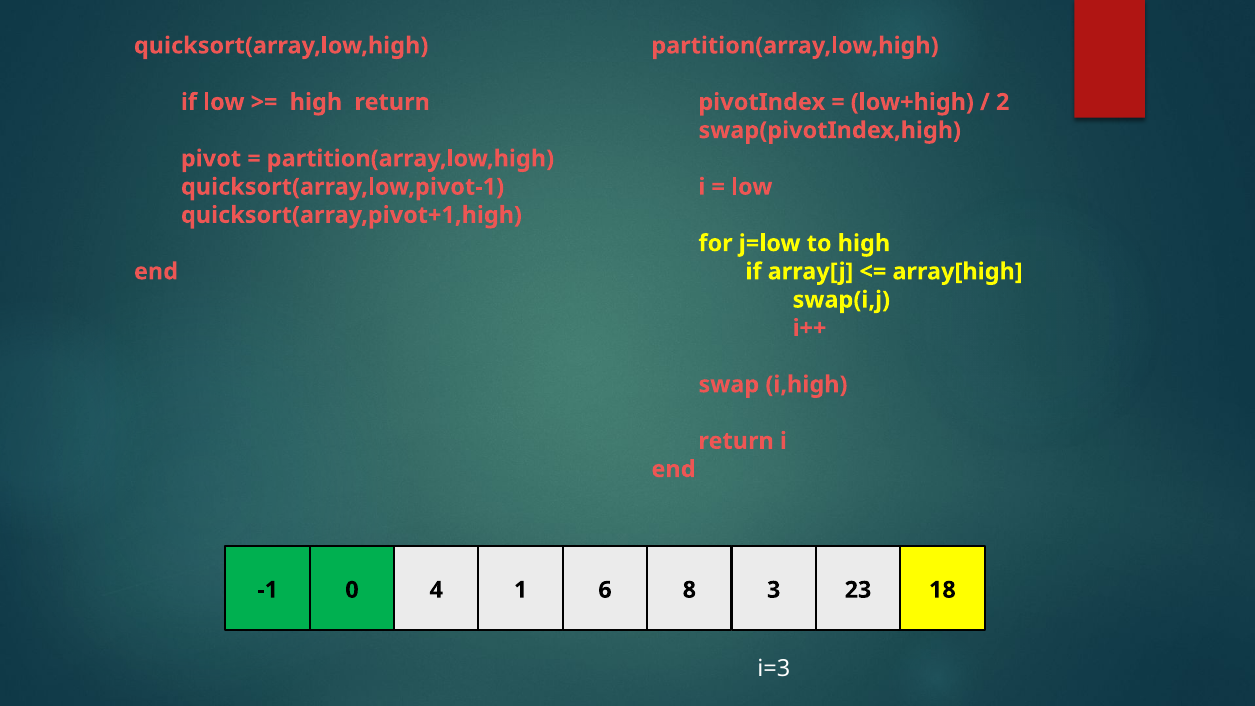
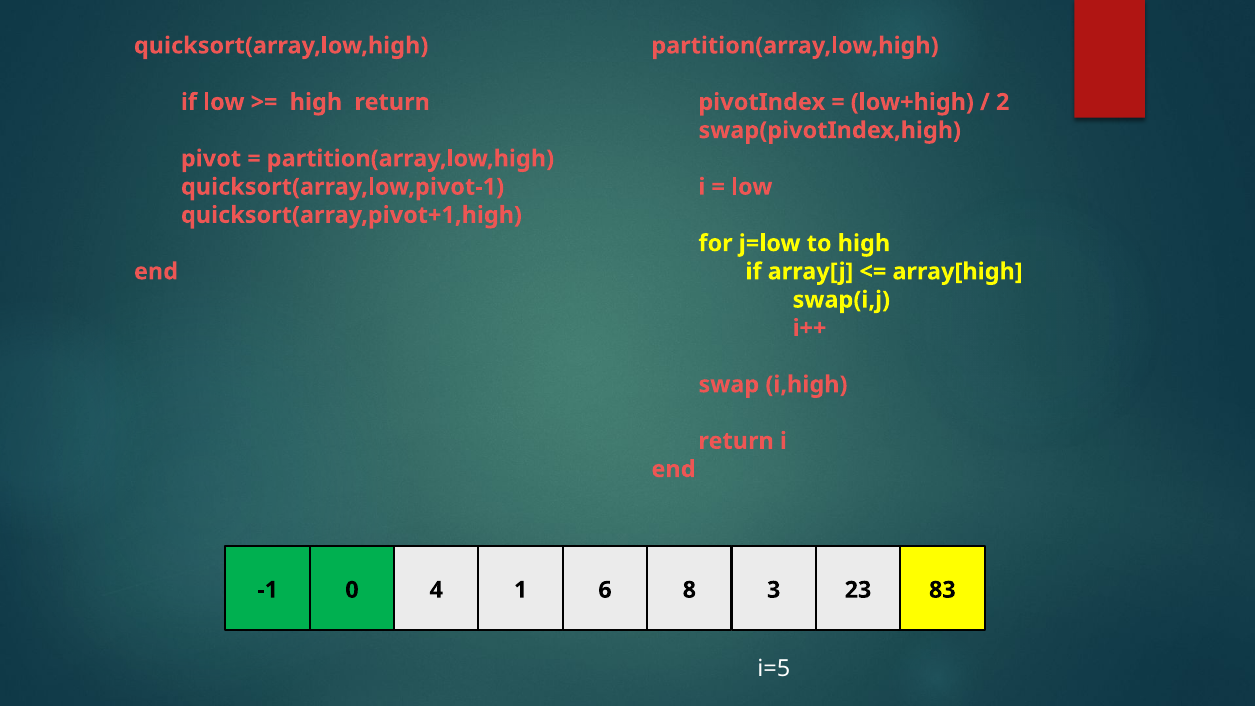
18: 18 -> 83 (942, 590)
i=3: i=3 -> i=5 (774, 669)
